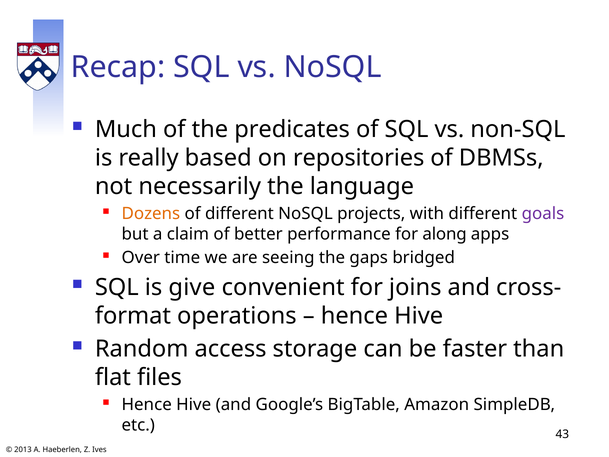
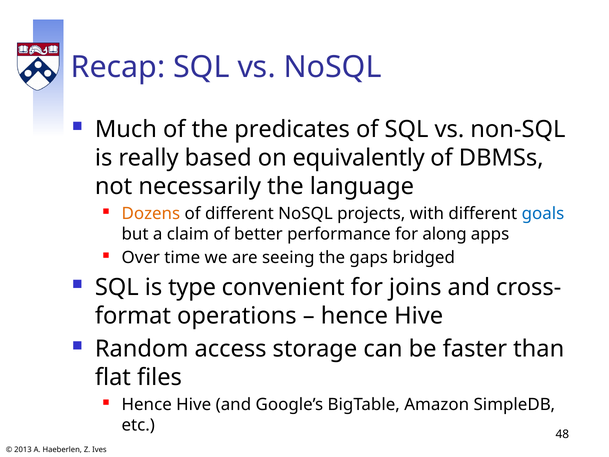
repositories: repositories -> equivalently (359, 158)
goals colour: purple -> blue (543, 214)
give: give -> type (192, 287)
43: 43 -> 48 (562, 434)
